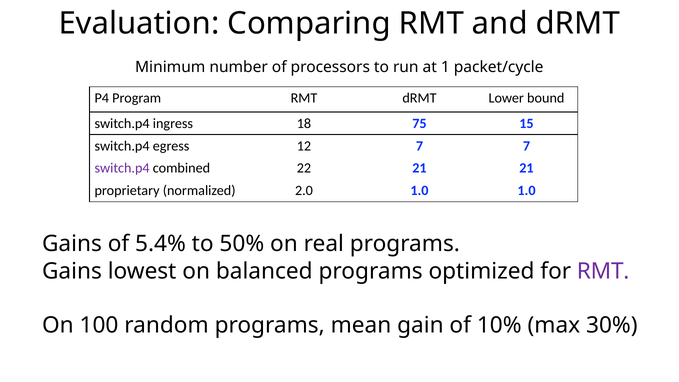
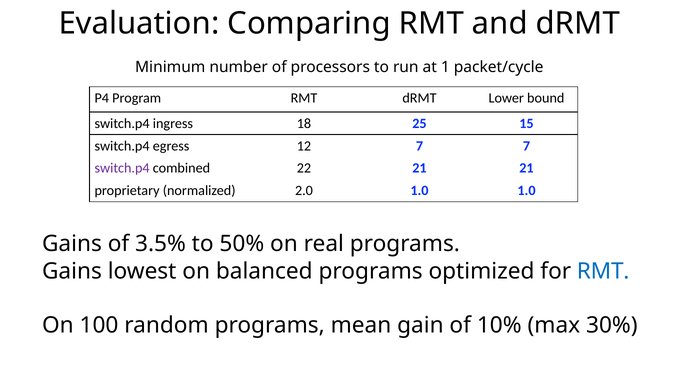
75: 75 -> 25 (419, 123)
5.4%: 5.4% -> 3.5% (160, 244)
RMT colour: purple -> blue (603, 271)
